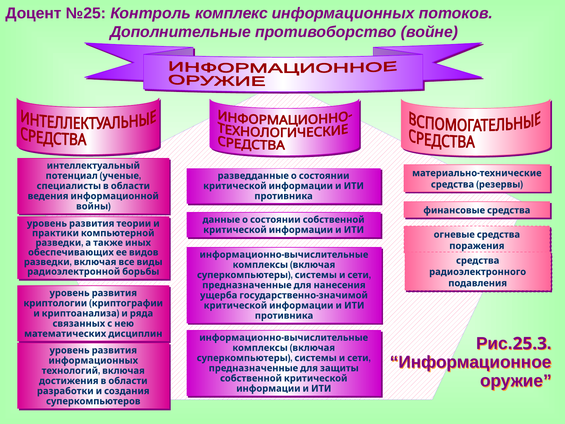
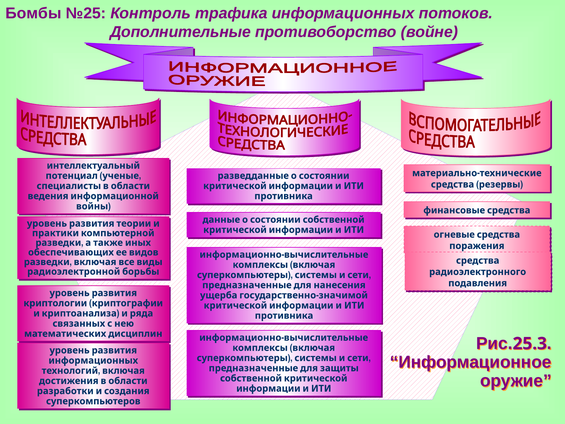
Доцент: Доцент -> Бомбы (34, 13)
комплекс: комплекс -> трафика (231, 13)
